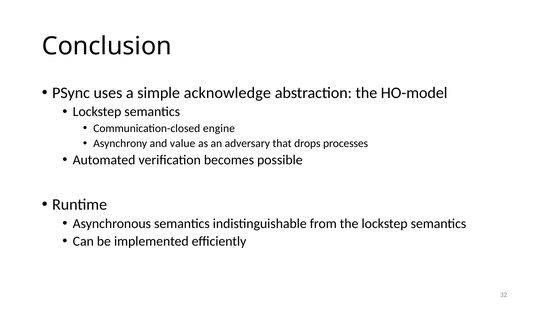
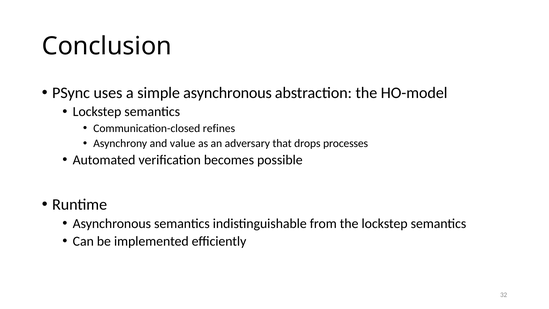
simple acknowledge: acknowledge -> asynchronous (228, 93)
engine: engine -> refines (219, 128)
